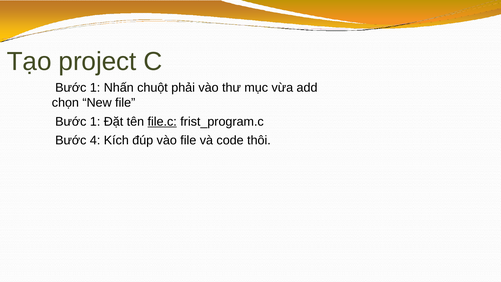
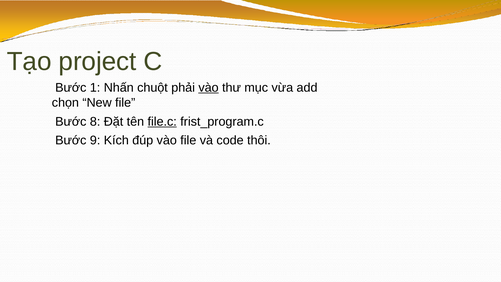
vào underline: none -> present (209, 88)
1: 1 -> 8 (95, 121)
4: 4 -> 9 (95, 140)
